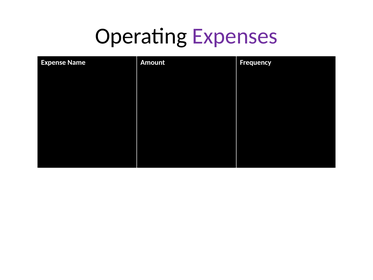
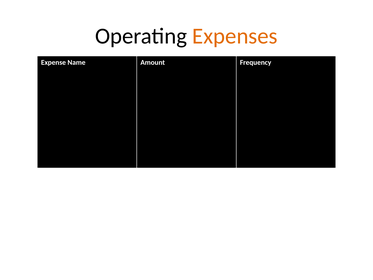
Expenses colour: purple -> orange (235, 36)
